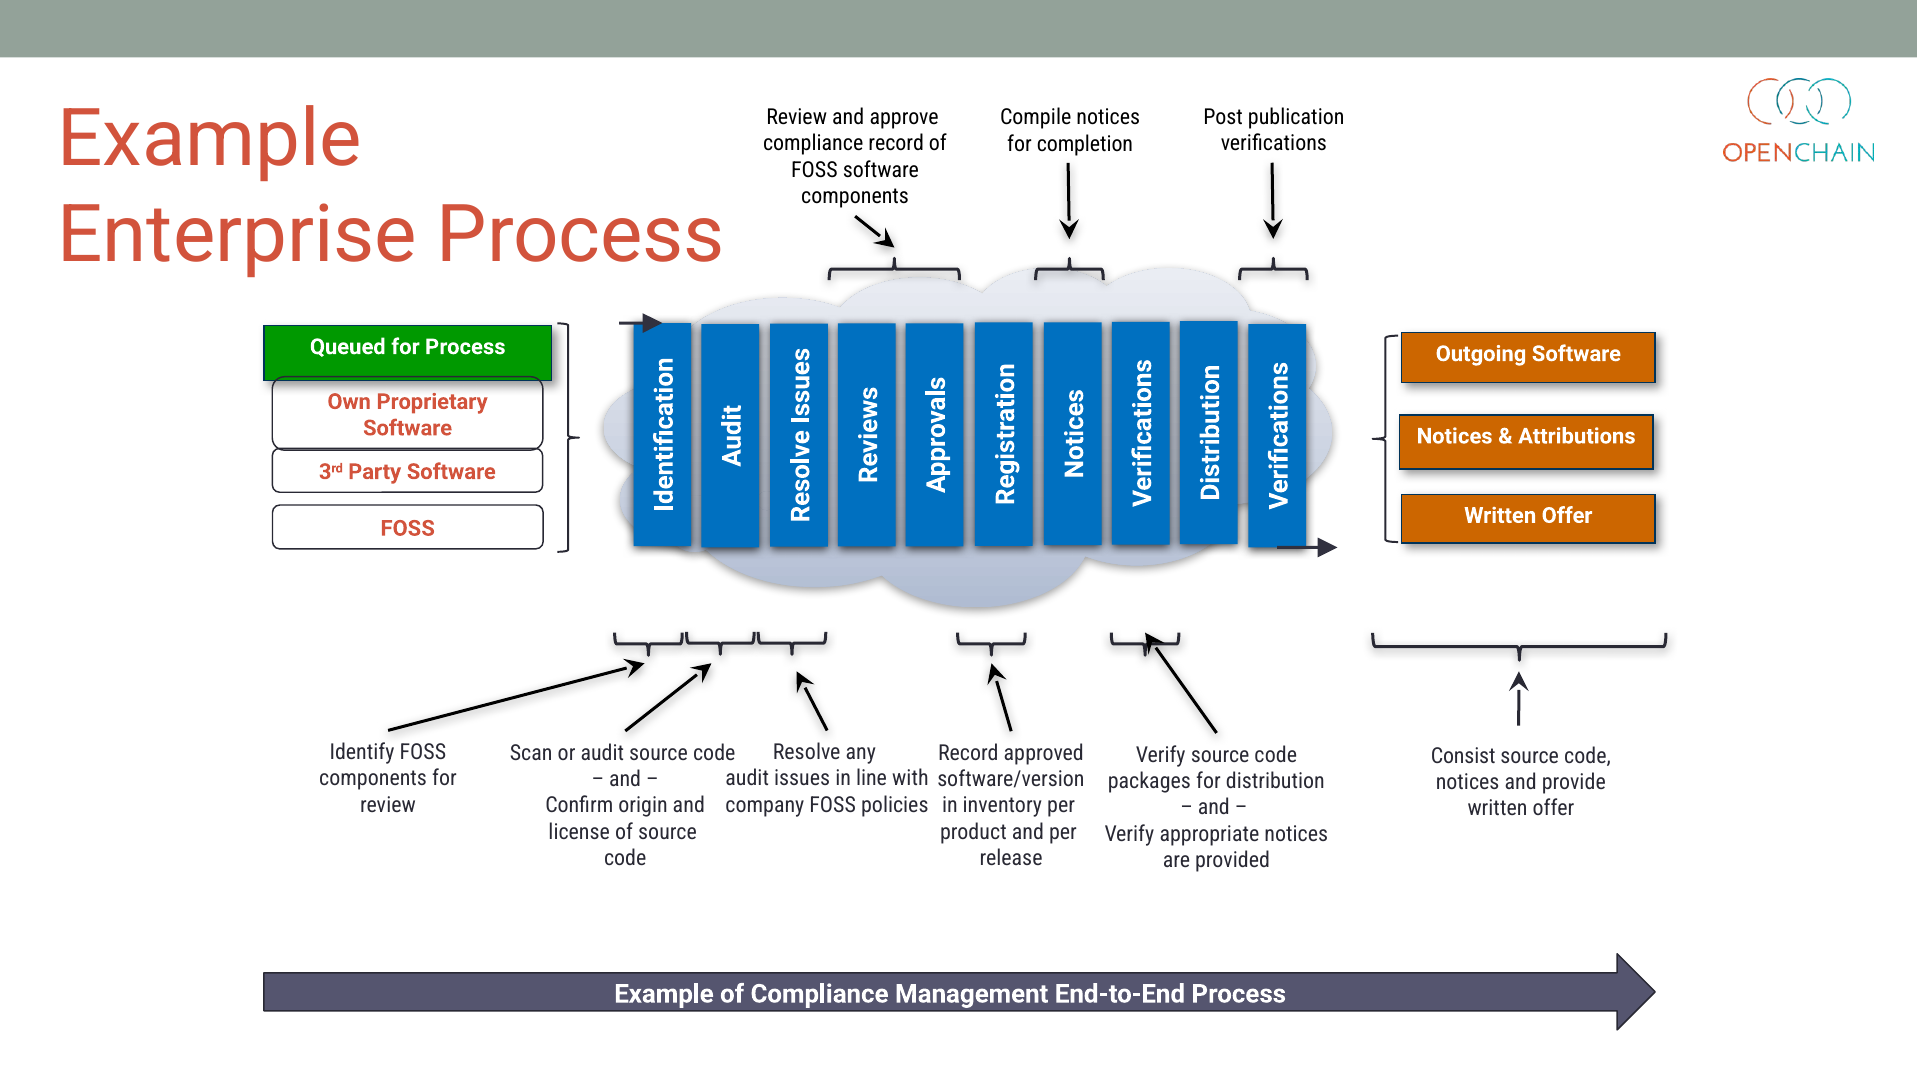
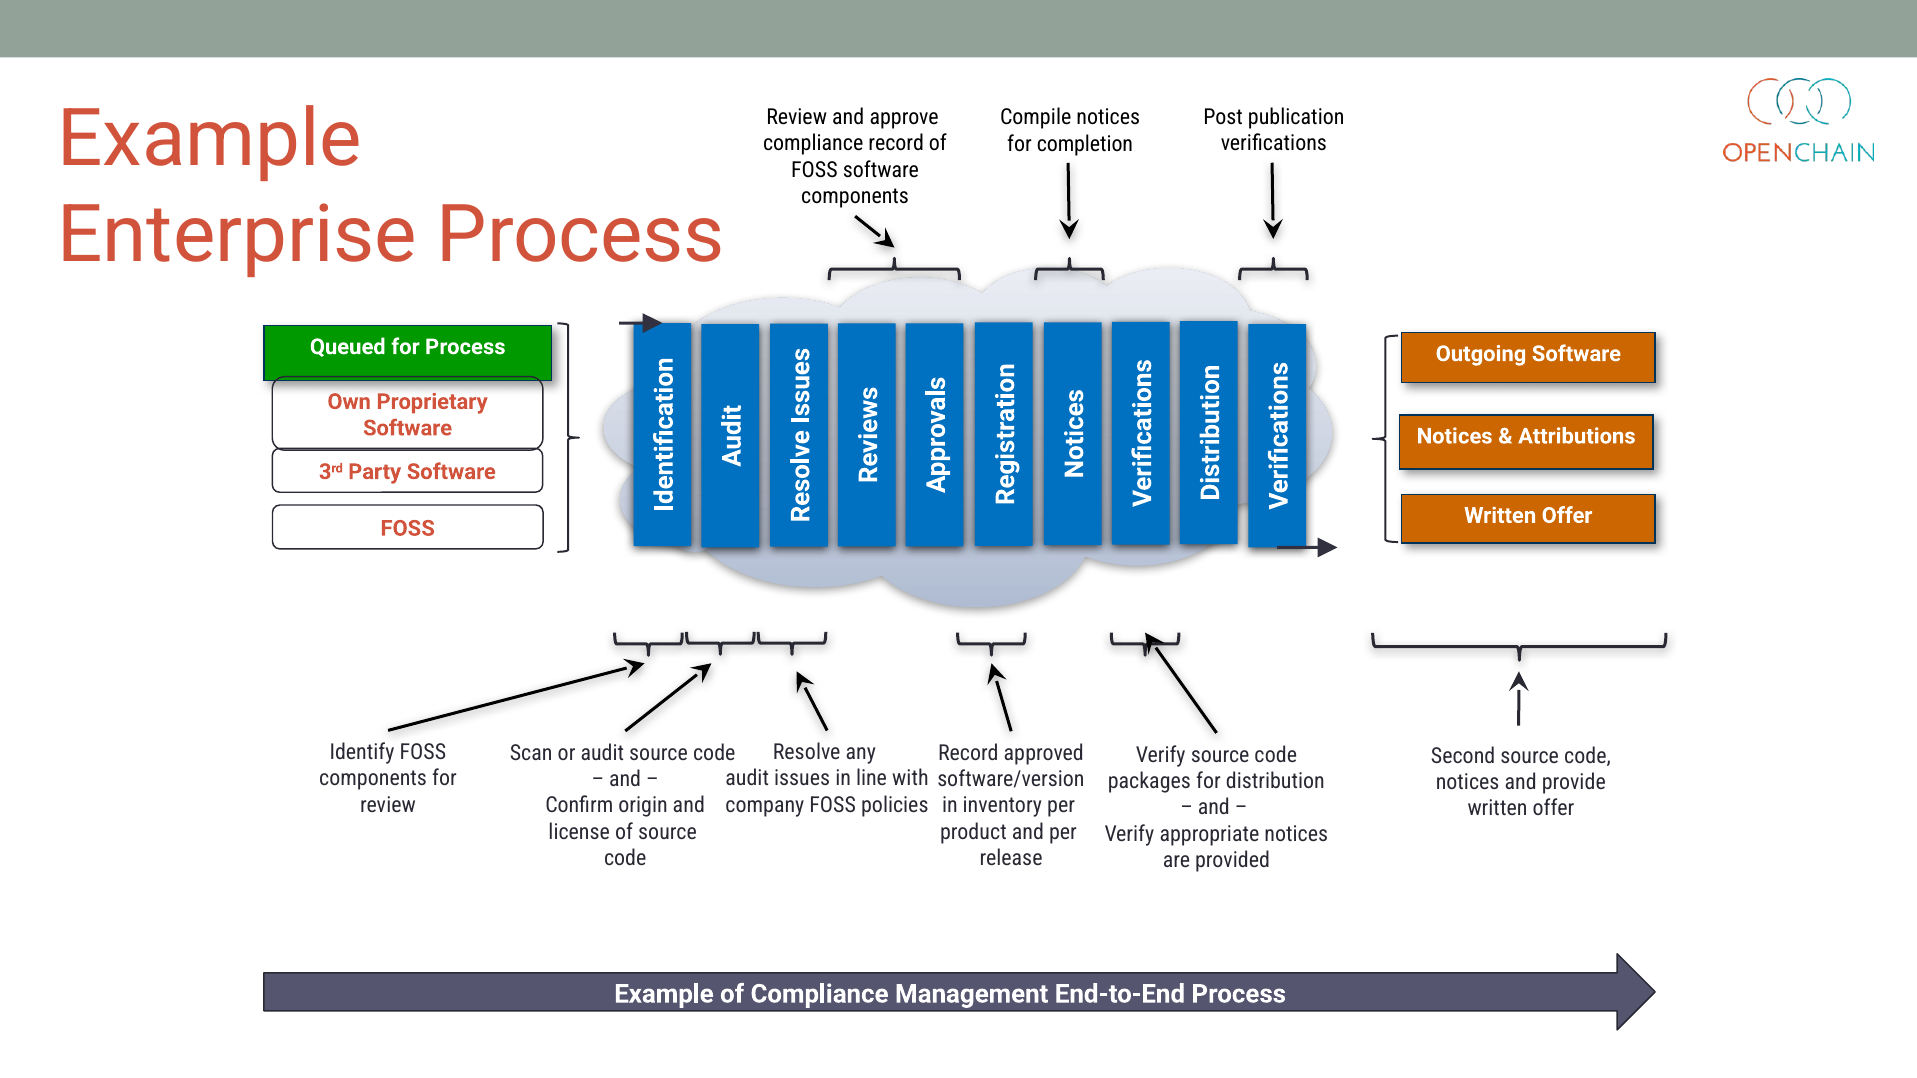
Consist: Consist -> Second (1463, 756)
